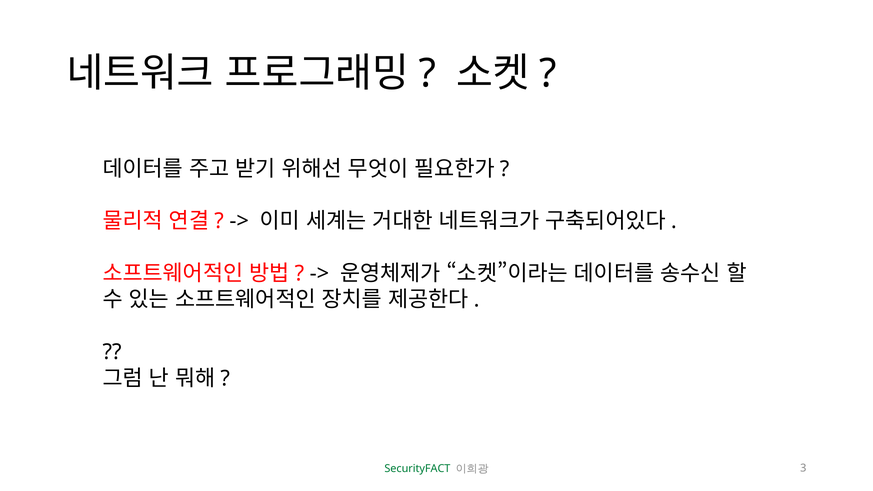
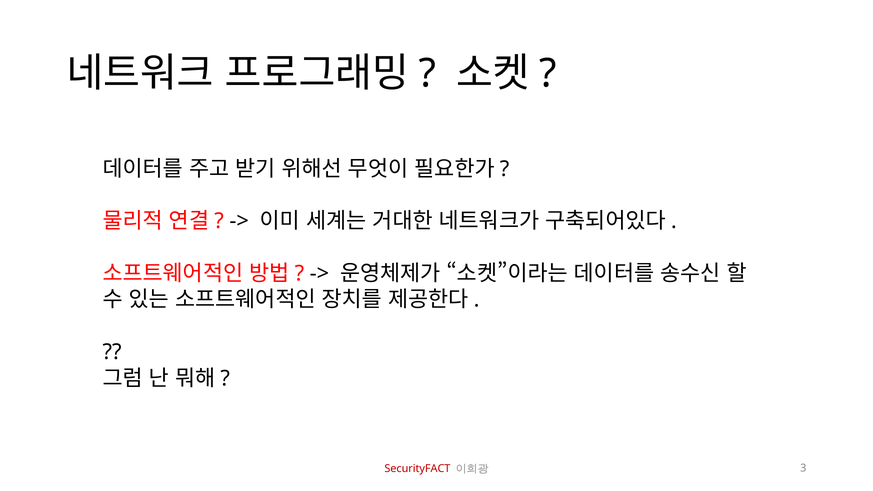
SecurityFACT colour: green -> red (417, 469)
